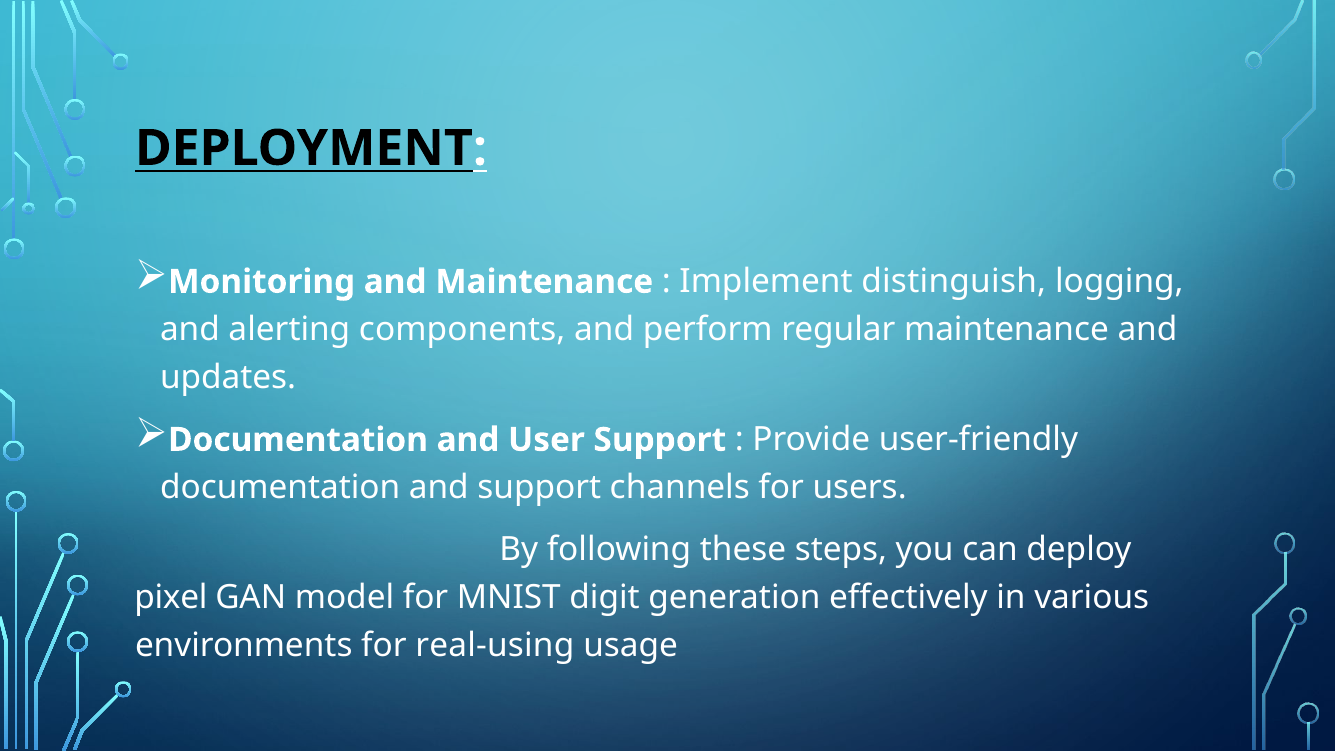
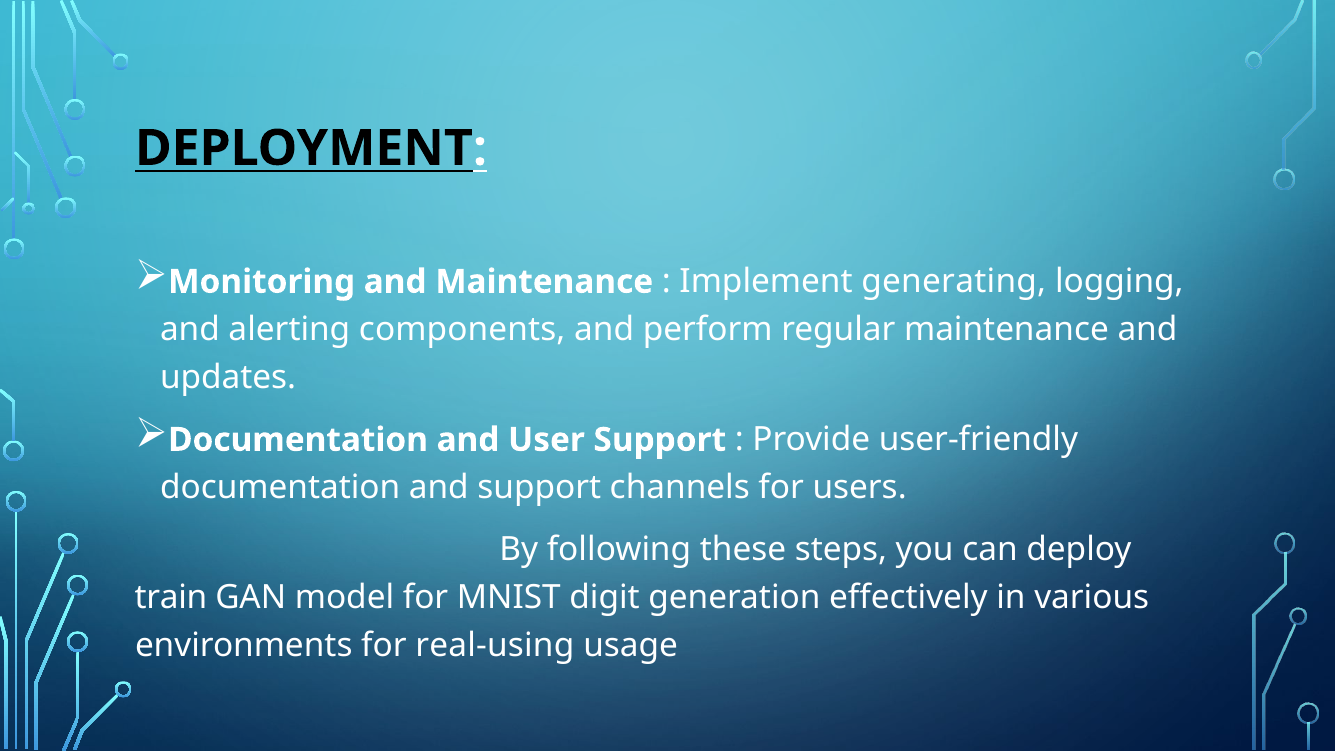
distinguish: distinguish -> generating (954, 282)
pixel: pixel -> train (171, 598)
